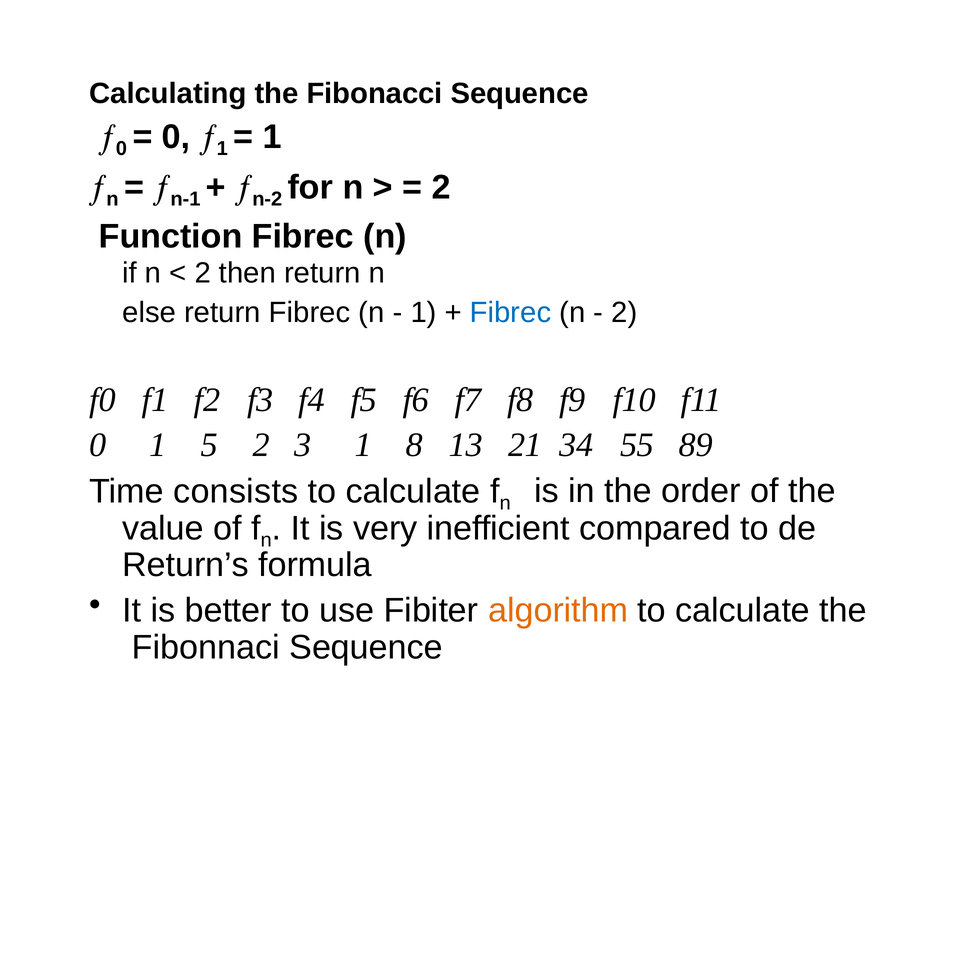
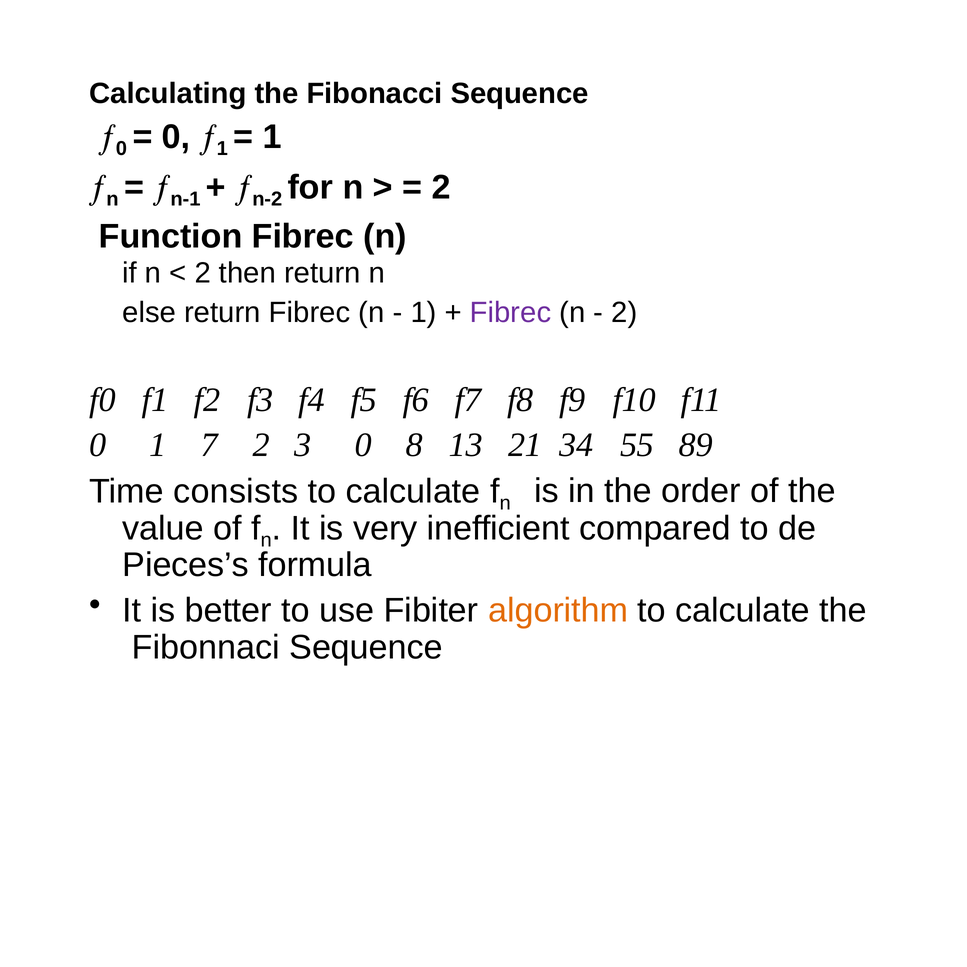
Fibrec colour: blue -> purple (511, 313)
5: 5 -> 7 (209, 445)
3 1: 1 -> 0 (363, 445)
Return’s: Return’s -> Pieces’s (186, 565)
